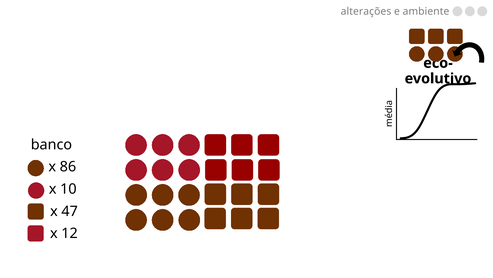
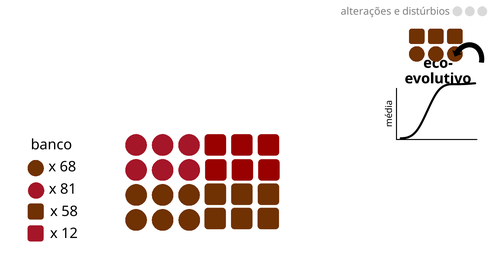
ambiente: ambiente -> distúrbios (426, 12)
86: 86 -> 68 (68, 166)
10: 10 -> 81 (68, 189)
47: 47 -> 58 (70, 211)
